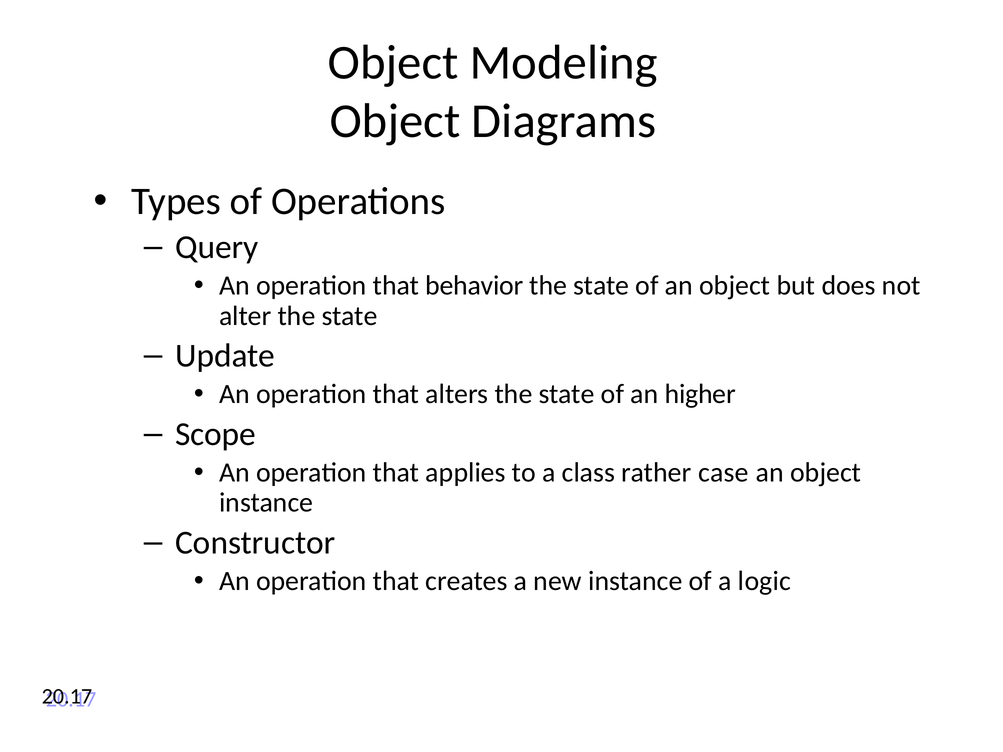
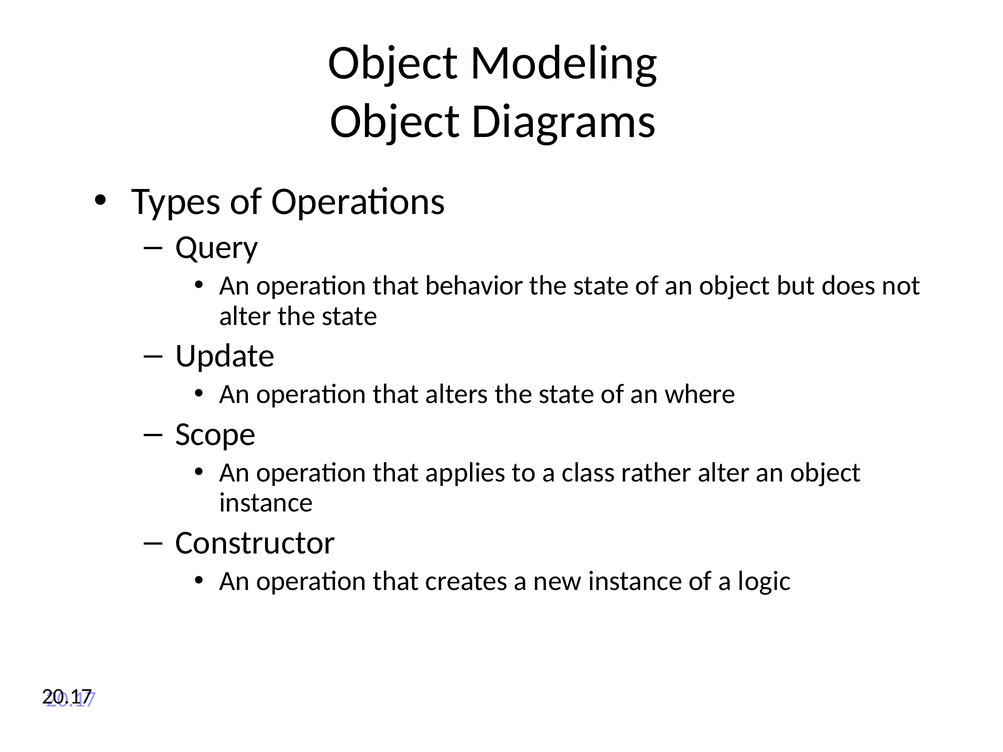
higher: higher -> where (700, 394)
rather case: case -> alter (724, 473)
